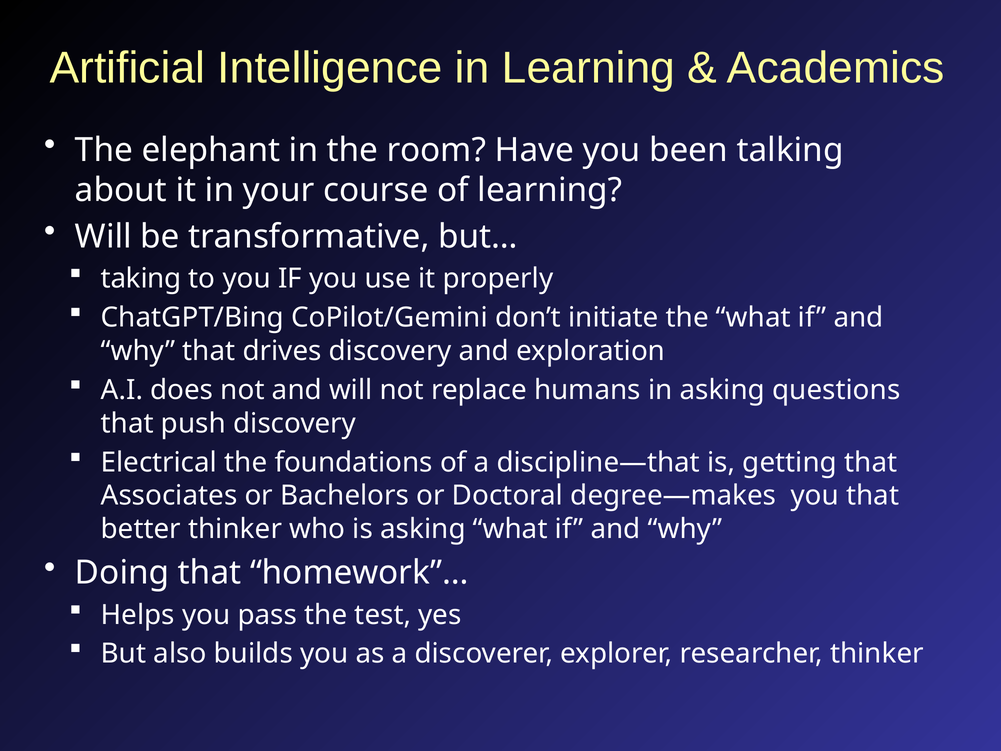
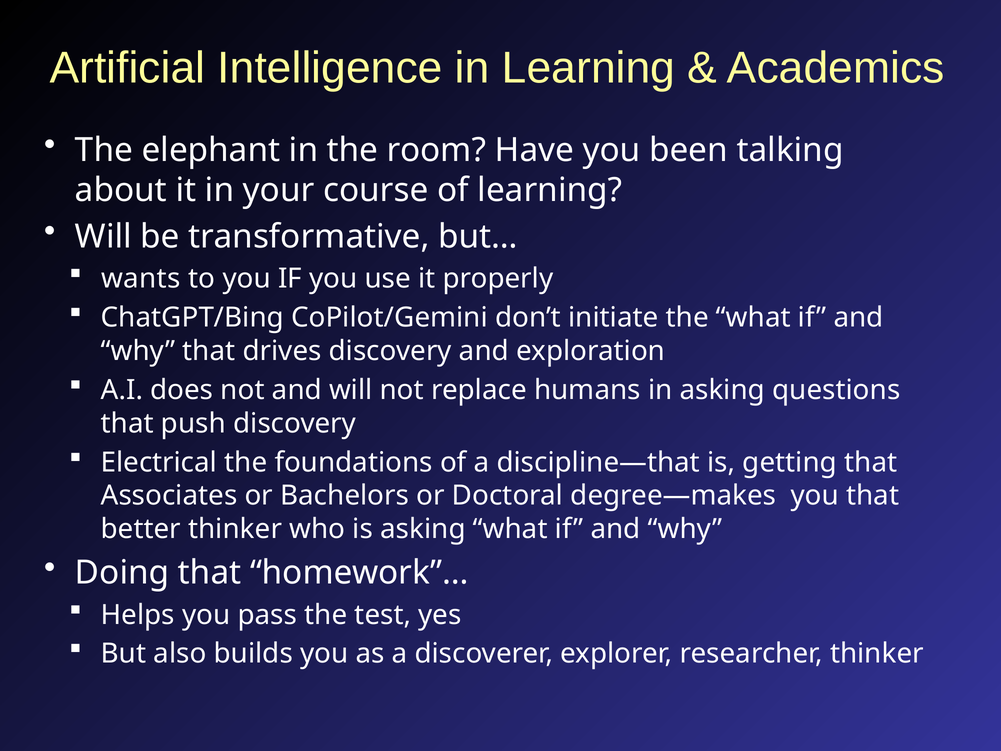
taking: taking -> wants (141, 279)
